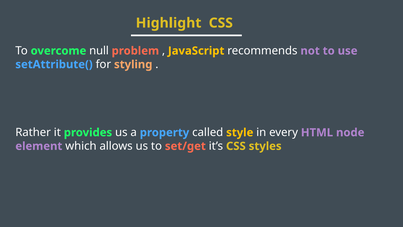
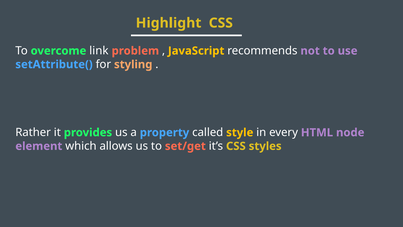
null: null -> link (99, 51)
